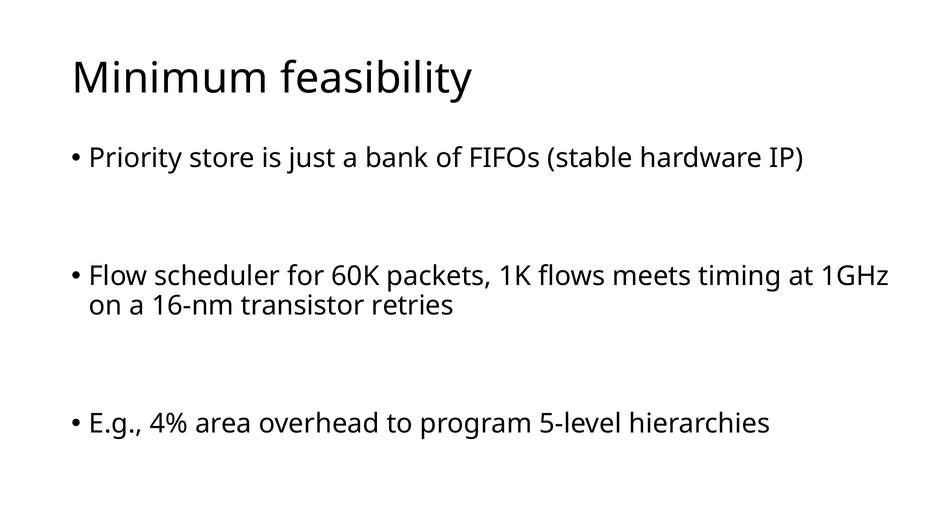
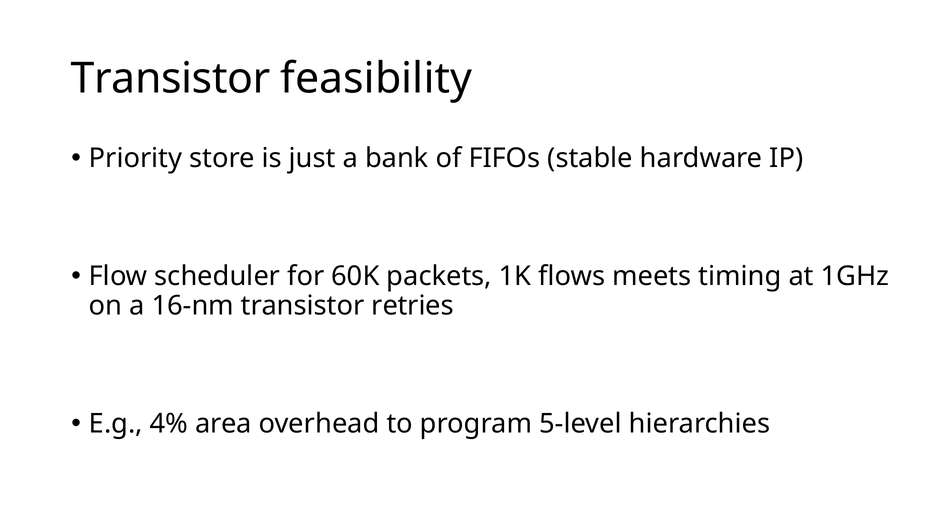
Minimum: Minimum -> Transistor (171, 79)
